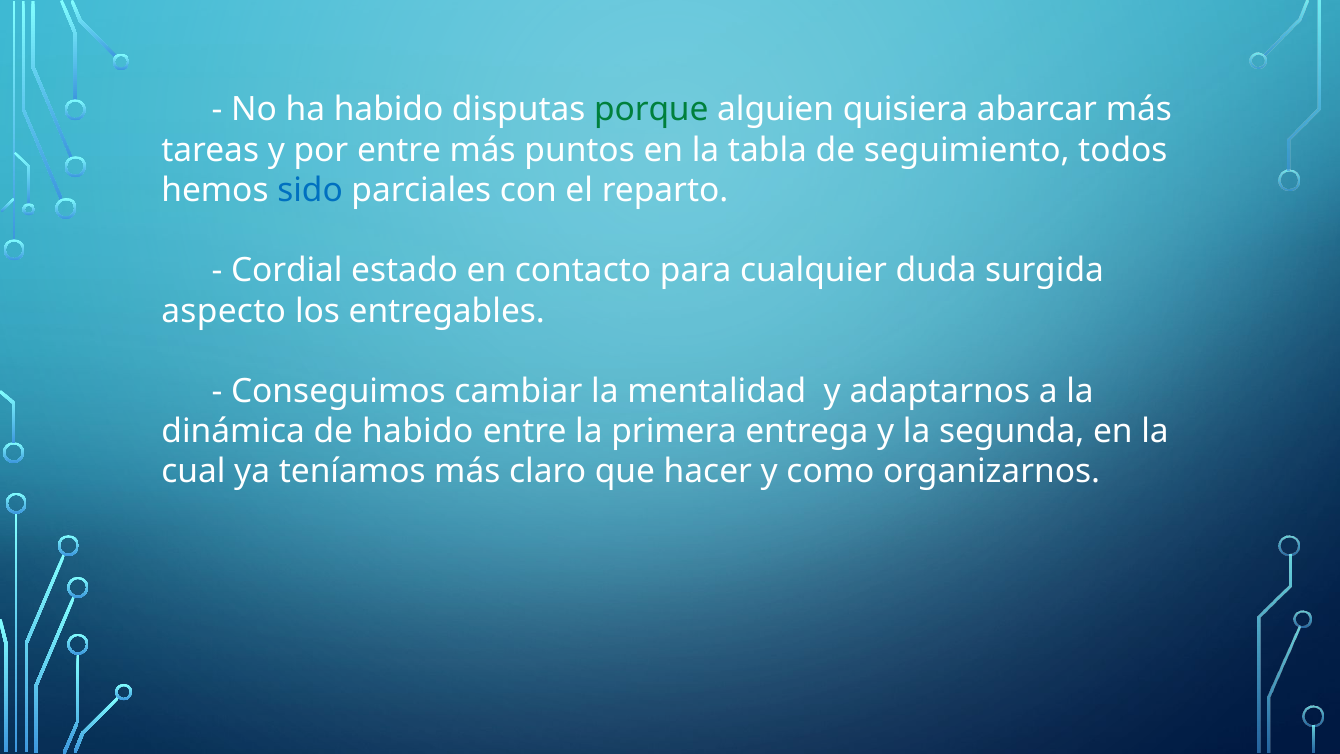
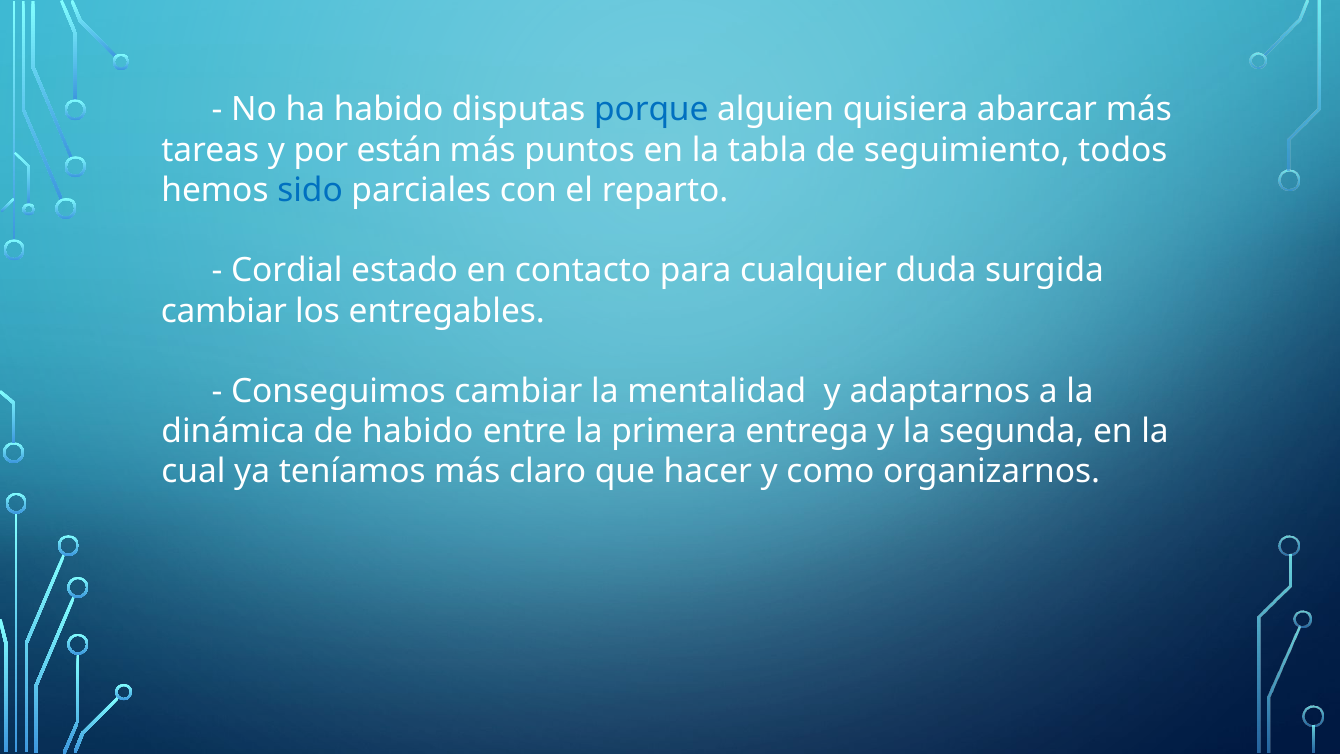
porque colour: green -> blue (651, 110)
por entre: entre -> están (399, 150)
aspecto: aspecto -> cambiar (224, 311)
